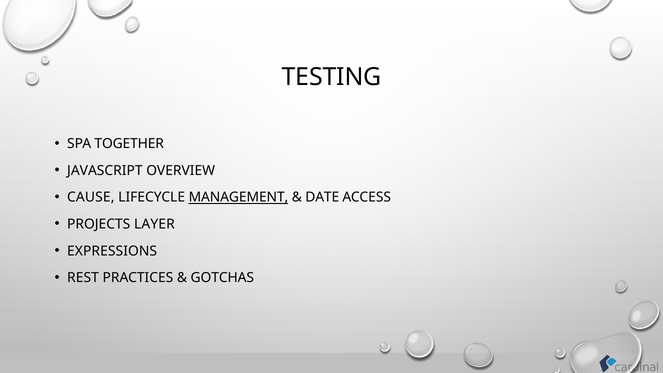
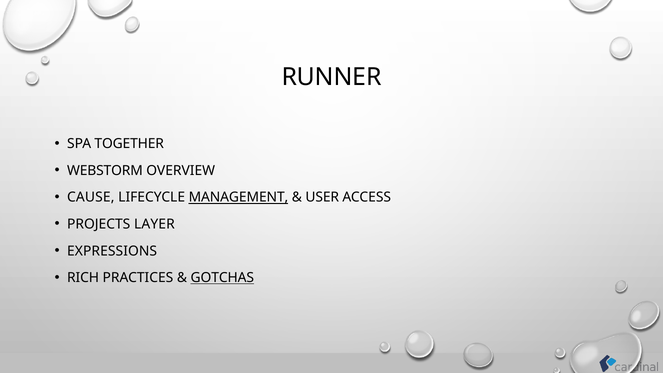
TESTING: TESTING -> RUNNER (332, 77)
JAVASCRIPT: JAVASCRIPT -> WEBSTORM (105, 171)
DATE: DATE -> USER (322, 197)
REST: REST -> RICH (83, 278)
GOTCHAS underline: none -> present (222, 278)
